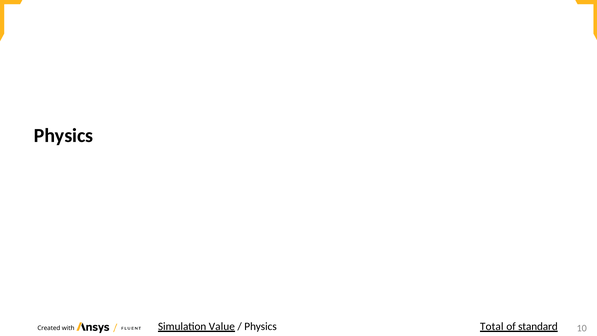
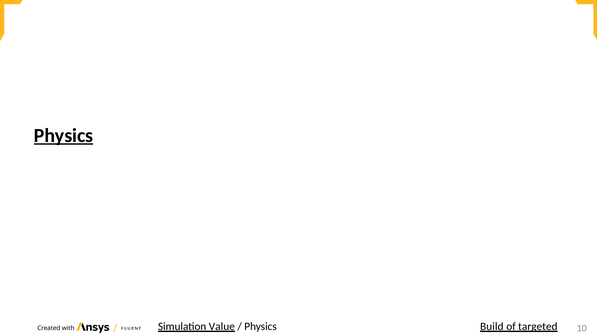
Physics underline: none -> present (64, 135)
Total: Total -> Build (492, 326)
standard: standard -> targeted (538, 326)
